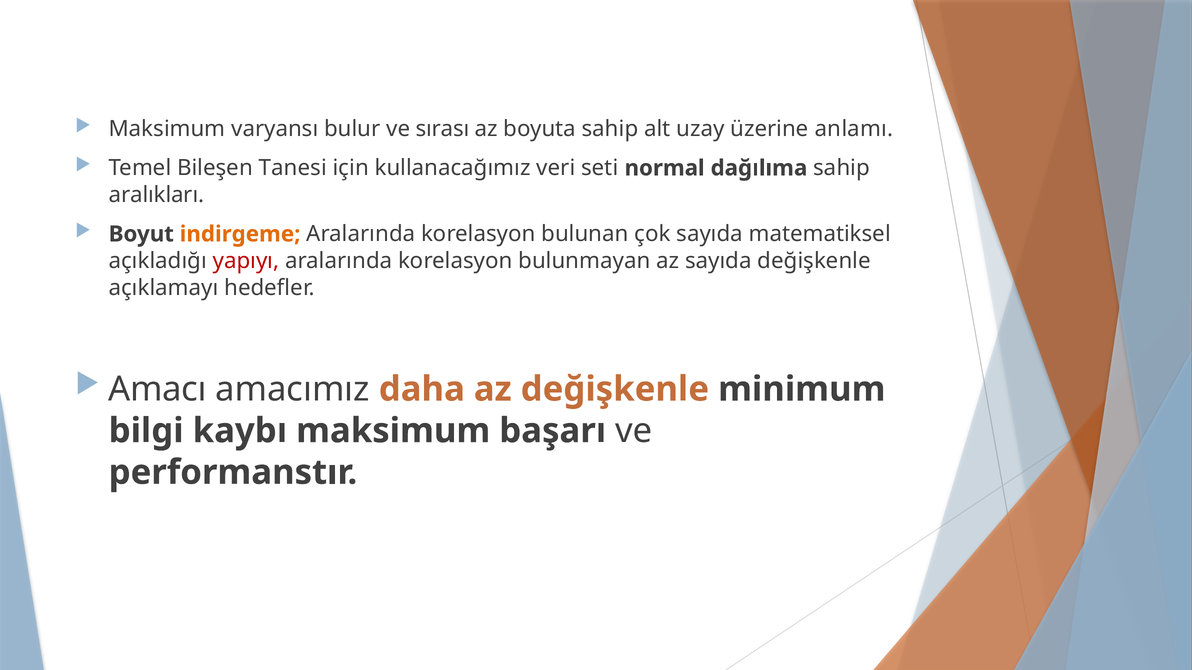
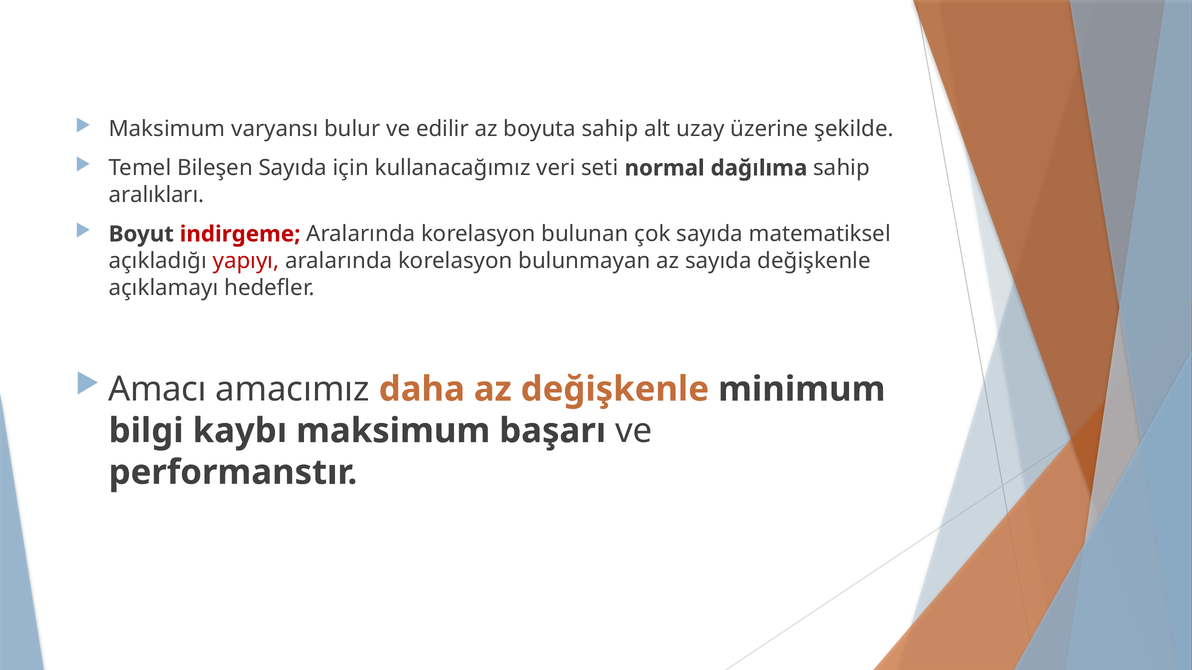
sırası: sırası -> edilir (442, 129)
anlamı: anlamı -> şekilde (854, 129)
Bileşen Tanesi: Tanesi -> Sayıda (293, 168)
indirgeme colour: orange -> red (240, 234)
